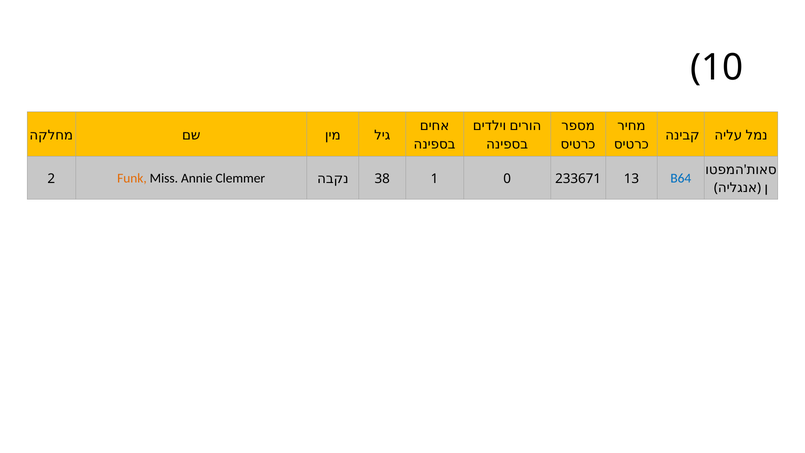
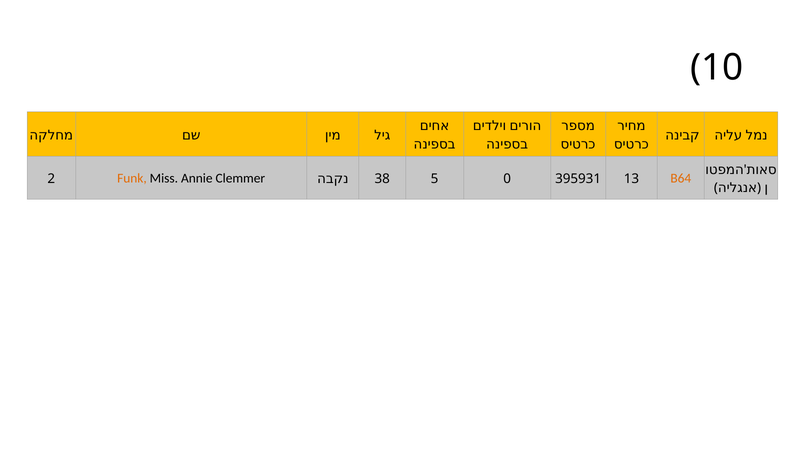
1: 1 -> 5 (435, 179)
233671: 233671 -> 395931 (578, 179)
B64 colour: blue -> orange (681, 178)
